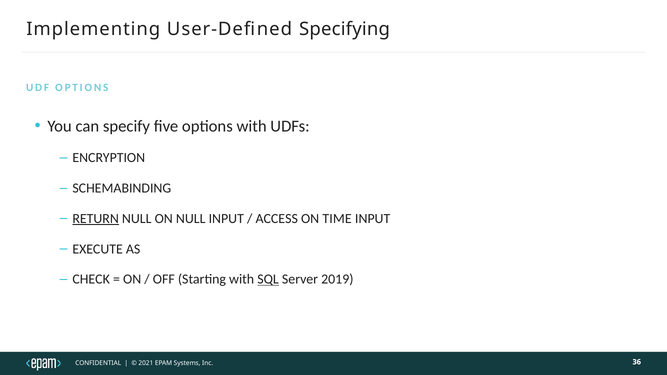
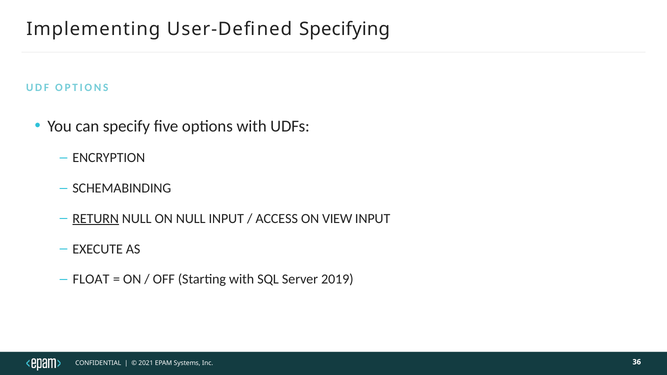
TIME: TIME -> VIEW (337, 219)
CHECK: CHECK -> FLOAT (91, 279)
SQL underline: present -> none (268, 279)
